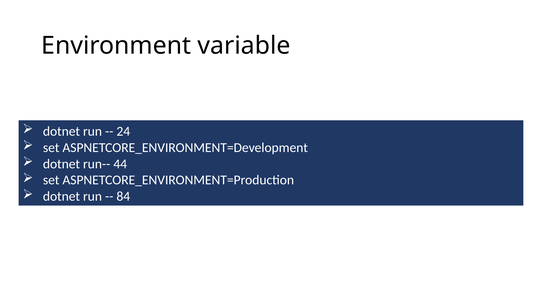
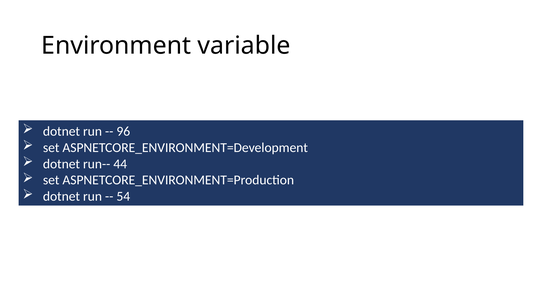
24: 24 -> 96 (123, 131)
84: 84 -> 54 (123, 196)
